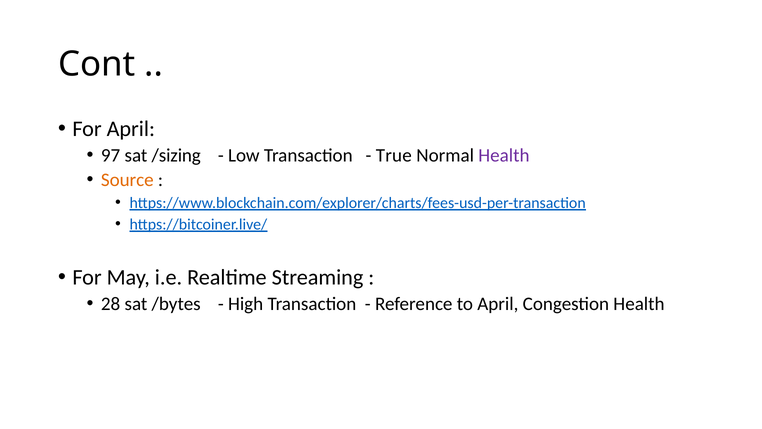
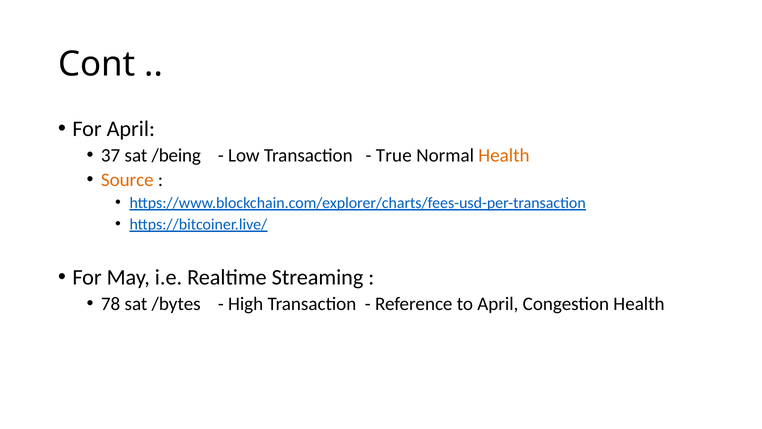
97: 97 -> 37 (111, 155)
/sizing: /sizing -> /being (176, 155)
Health colour: purple -> orange (504, 155)
28: 28 -> 78 (111, 304)
